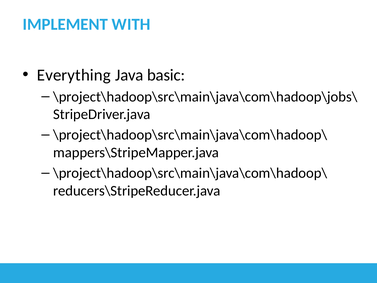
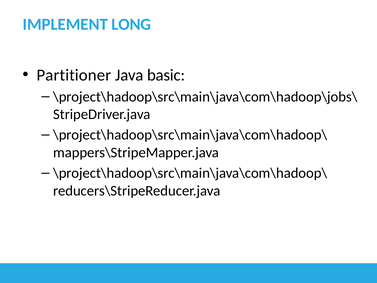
WITH: WITH -> LONG (131, 24)
Everything: Everything -> Partitioner (74, 75)
